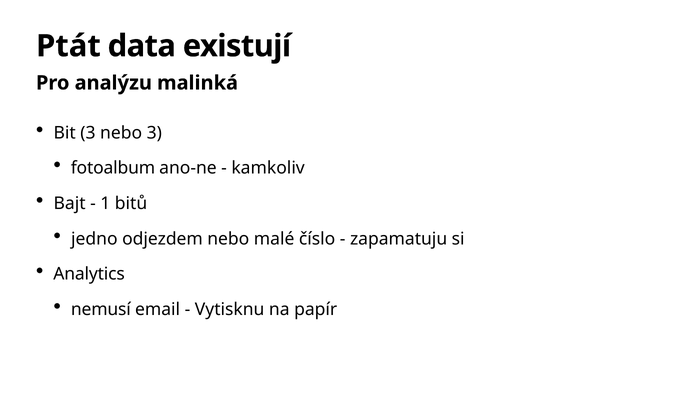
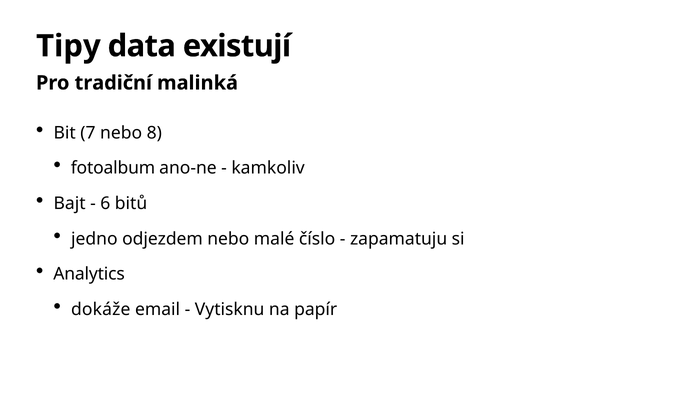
Ptát: Ptát -> Tipy (68, 46)
analýzu: analýzu -> tradiční (113, 83)
Bit 3: 3 -> 7 (88, 133)
nebo 3: 3 -> 8 (154, 133)
1: 1 -> 6 (105, 203)
nemusí: nemusí -> dokáže (101, 309)
